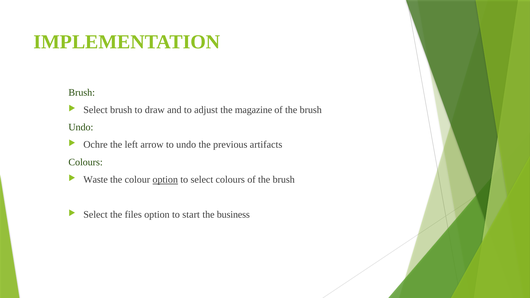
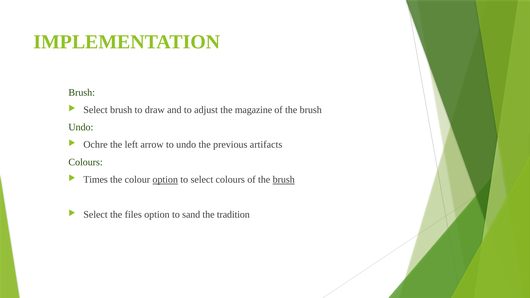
Waste: Waste -> Times (96, 180)
brush underline: none -> present (284, 180)
start: start -> sand (191, 215)
business: business -> tradition (233, 215)
